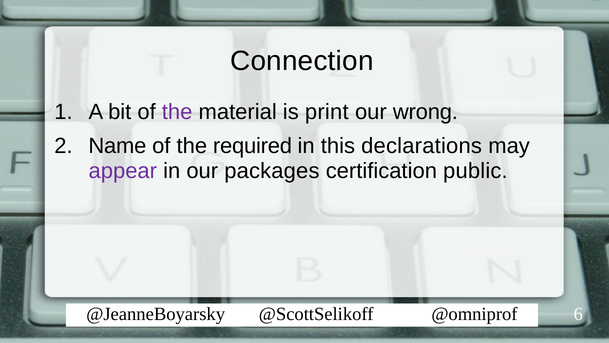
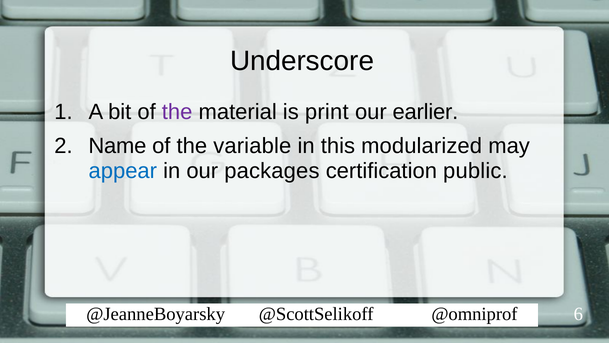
Connection: Connection -> Underscore (302, 61)
wrong: wrong -> earlier (425, 112)
required: required -> variable (252, 146)
declarations: declarations -> modularized (422, 146)
appear colour: purple -> blue (123, 171)
